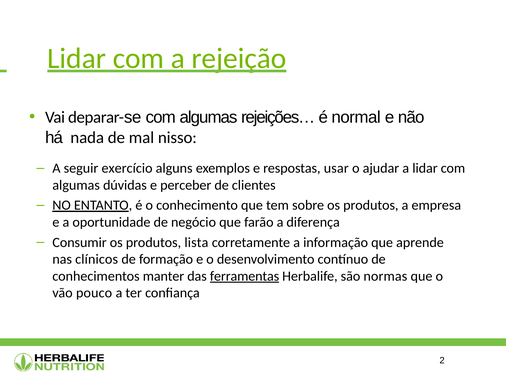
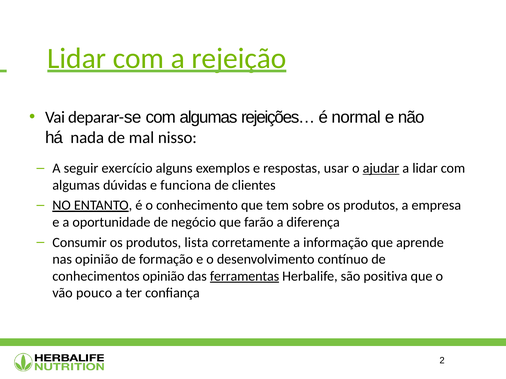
ajudar underline: none -> present (381, 168)
perceber: perceber -> funciona (186, 185)
nas clínicos: clínicos -> opinião (97, 260)
conhecimentos manter: manter -> opinião (163, 276)
normas: normas -> positiva (385, 276)
